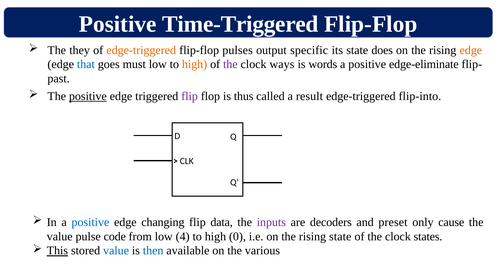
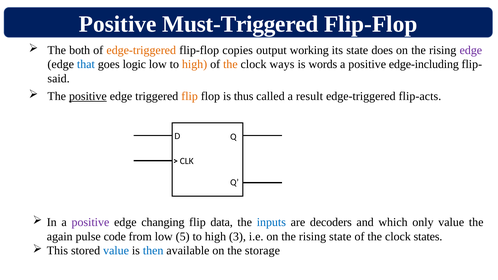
Time-Triggered: Time-Triggered -> Must-Triggered (240, 24)
they: they -> both (80, 50)
pulses: pulses -> copies (238, 50)
specific: specific -> working (309, 50)
edge colour: orange -> purple (471, 50)
must: must -> logic (134, 64)
the colour: purple -> orange (230, 64)
edge-eliminate: edge-eliminate -> edge-including (424, 64)
past: past -> said (59, 79)
flip colour: purple -> orange (190, 96)
flip-into: flip-into -> flip-acts (420, 96)
positive colour: blue -> purple (90, 222)
inputs colour: purple -> blue (271, 222)
preset: preset -> which (393, 222)
only cause: cause -> value (451, 222)
value: value -> again (60, 237)
4: 4 -> 5 (183, 237)
0: 0 -> 3 (237, 237)
This underline: present -> none (57, 251)
various: various -> storage (262, 251)
